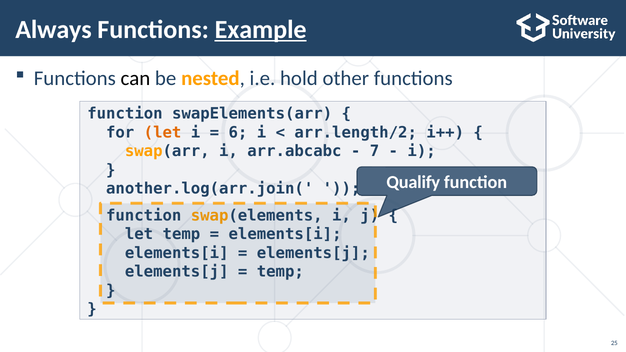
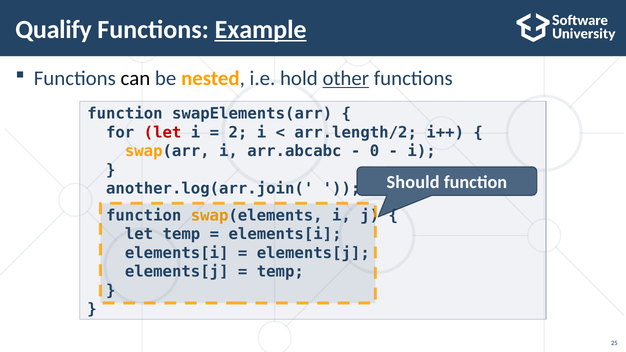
Always: Always -> Qualify (54, 30)
other underline: none -> present (346, 79)
let colour: orange -> red (163, 133)
6: 6 -> 2 (238, 133)
7: 7 -> 0 (375, 151)
Qualify: Qualify -> Should (413, 182)
